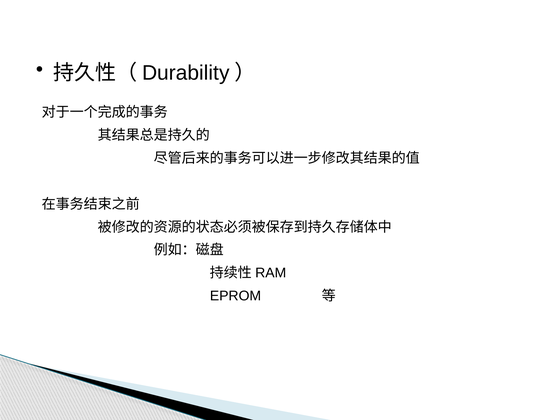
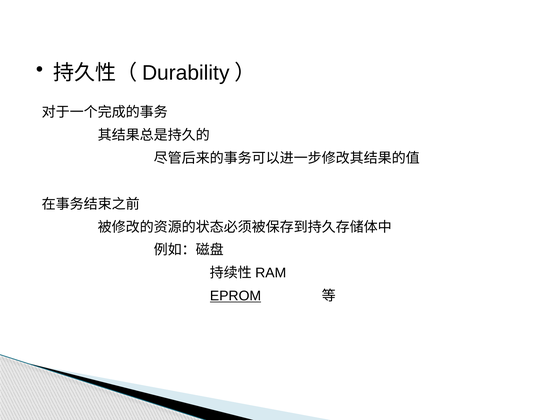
EPROM underline: none -> present (235, 296)
